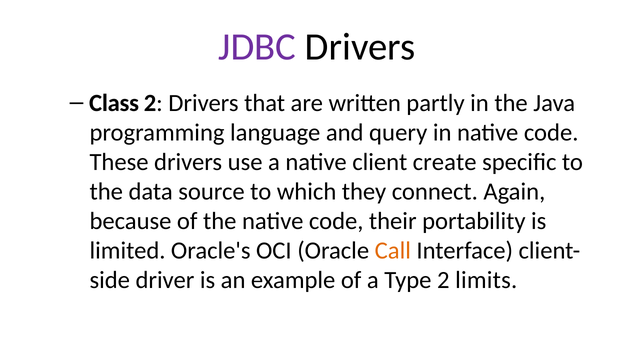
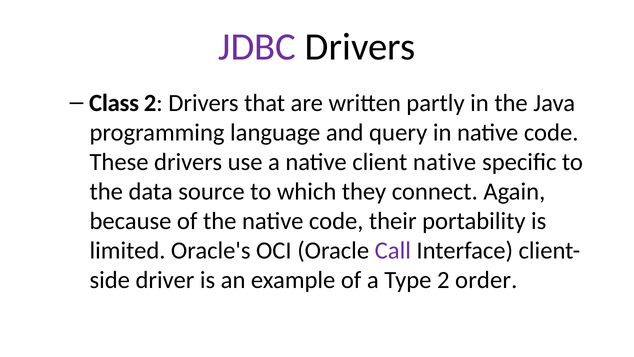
client create: create -> native (445, 162)
Call colour: orange -> purple (393, 251)
limits: limits -> order (486, 280)
